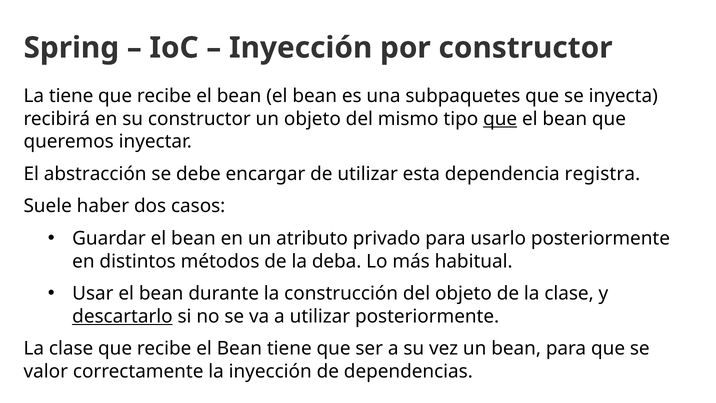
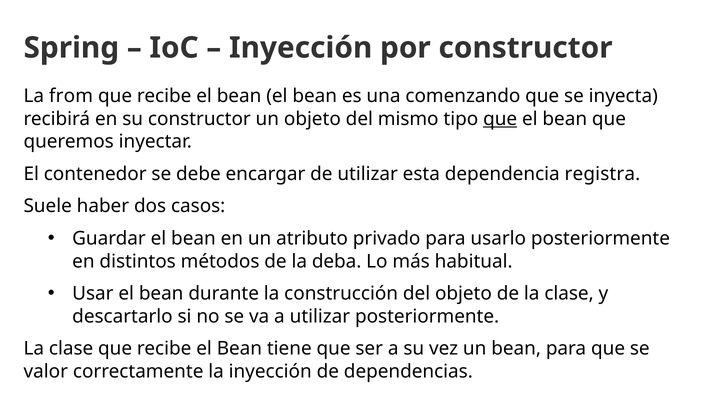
La tiene: tiene -> from (71, 96)
subpaquetes: subpaquetes -> comenzando (463, 96)
abstracción: abstracción -> contenedor (95, 174)
descartarlo underline: present -> none (122, 316)
